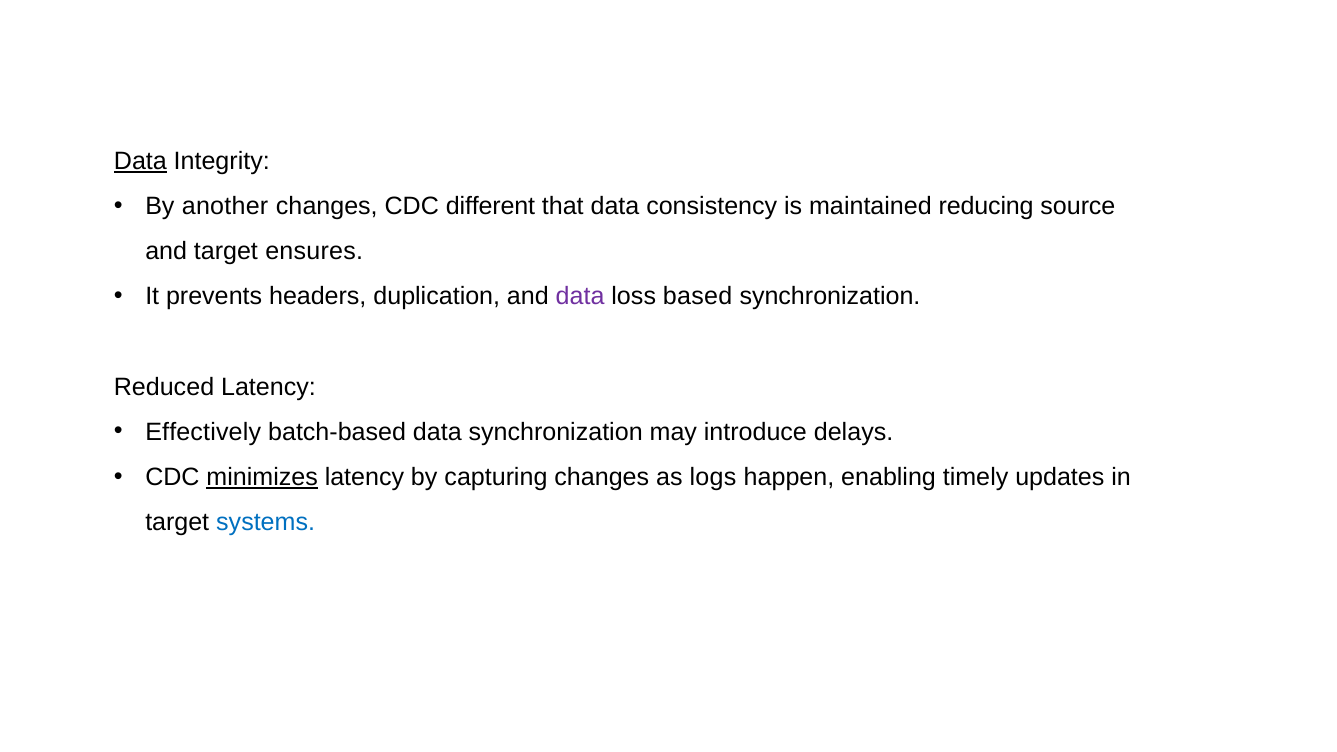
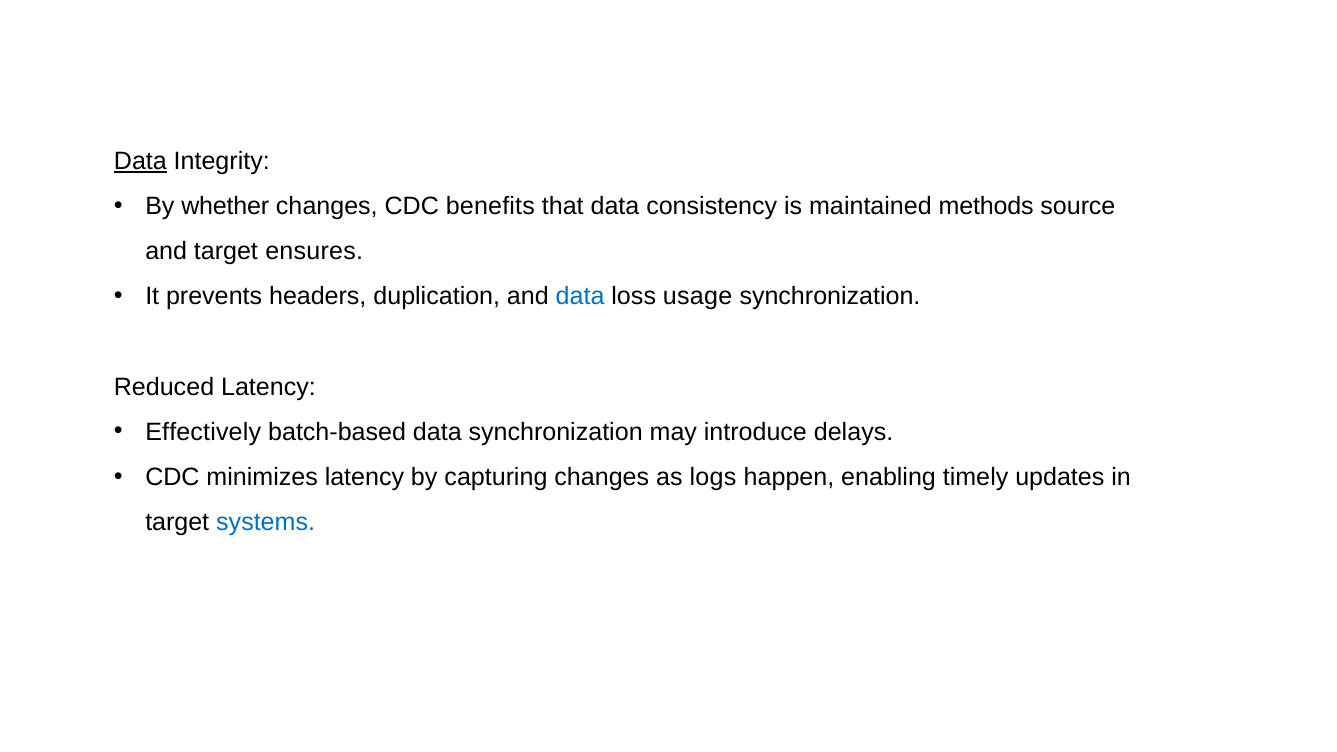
another: another -> whether (225, 206)
different: different -> benefits (490, 206)
reducing: reducing -> methods (986, 206)
data colour: purple -> blue (580, 297)
based: based -> usage (698, 297)
minimizes underline: present -> none (262, 477)
